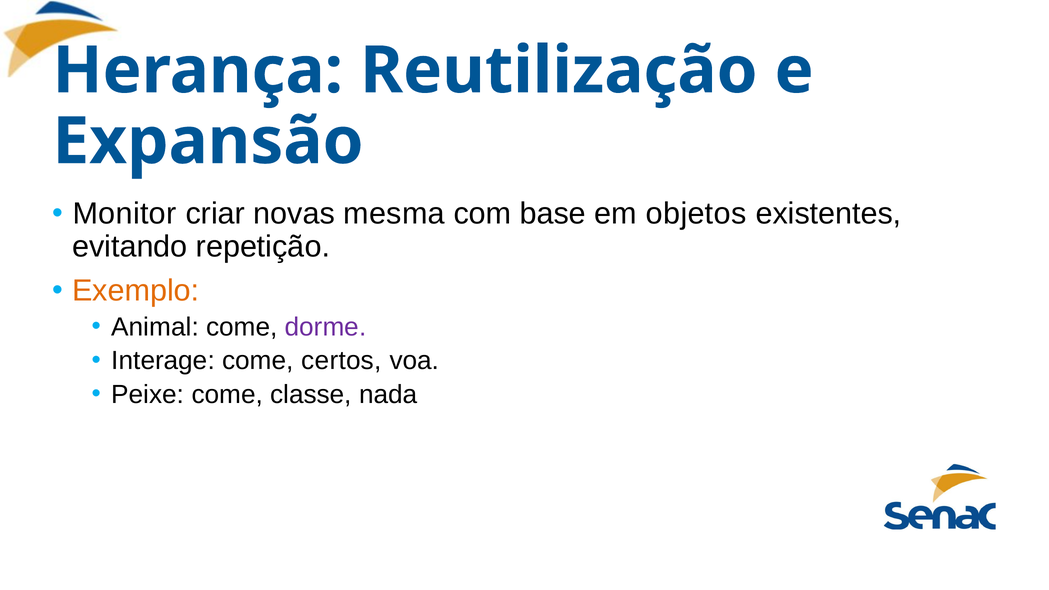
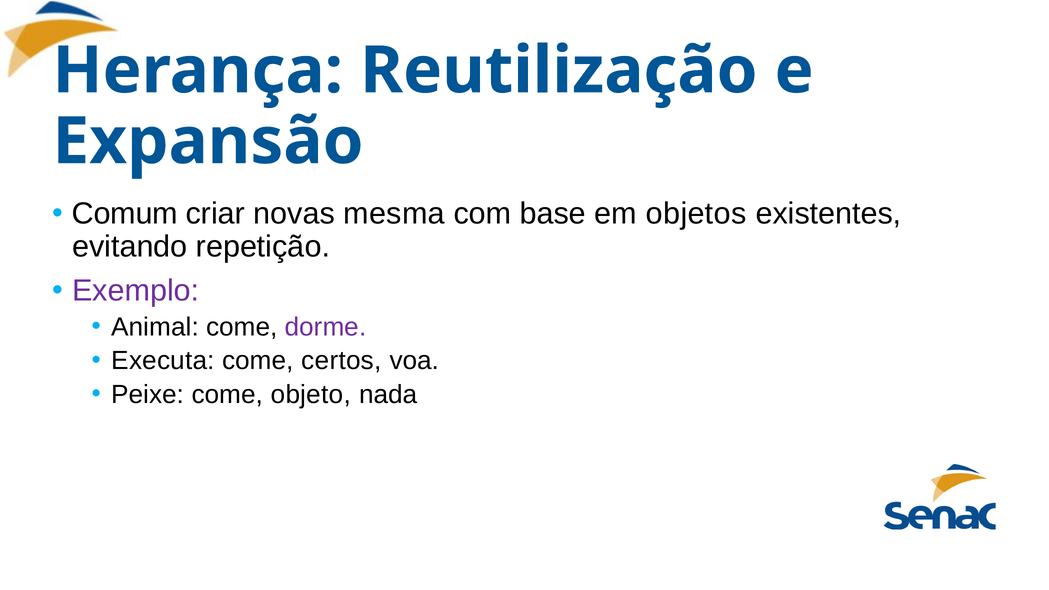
Monitor: Monitor -> Comum (125, 214)
Exemplo colour: orange -> purple (136, 291)
Interage: Interage -> Executa (163, 361)
classe: classe -> objeto (311, 394)
